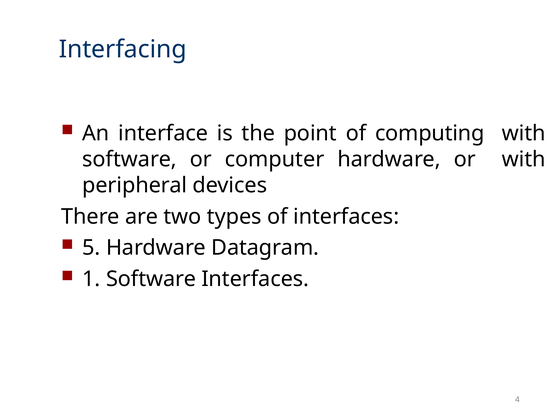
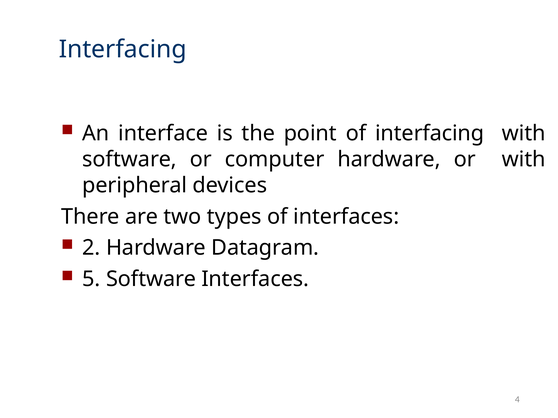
of computing: computing -> interfacing (430, 133)
5: 5 -> 2 (91, 248)
1: 1 -> 5 (91, 279)
